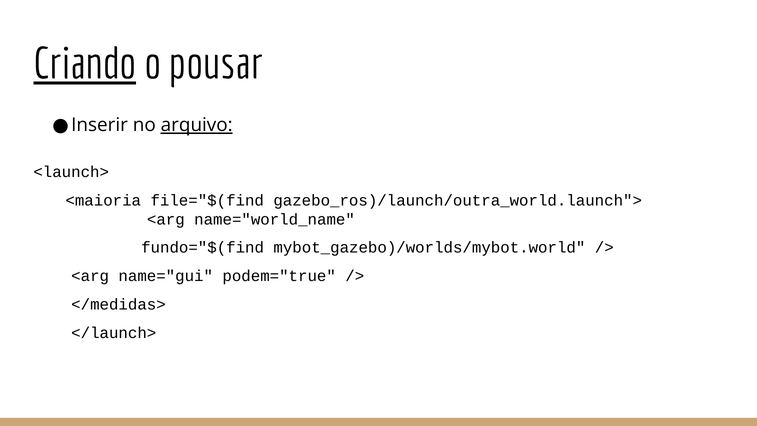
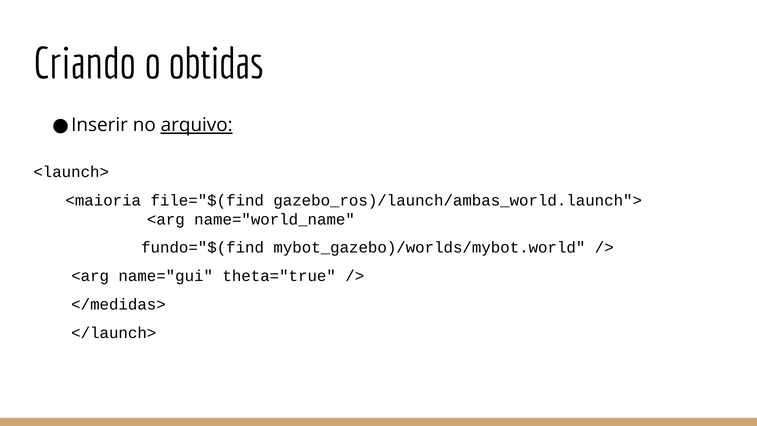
Criando underline: present -> none (85, 64)
pousar: pousar -> obtidas (217, 64)
gazebo_ros)/launch/outra_world.launch">: gazebo_ros)/launch/outra_world.launch"> -> gazebo_ros)/launch/ambas_world.launch"> (458, 200)
podem="true: podem="true -> theta="true (279, 276)
